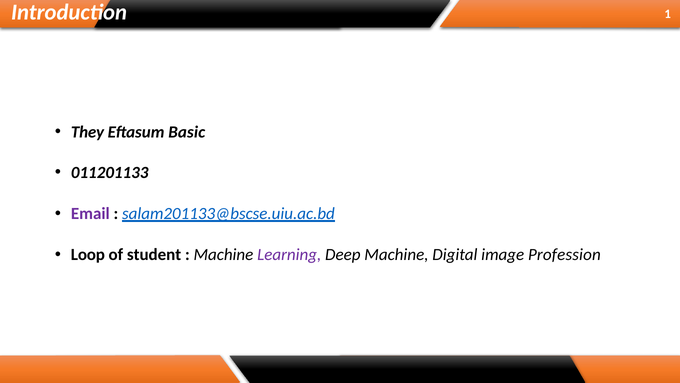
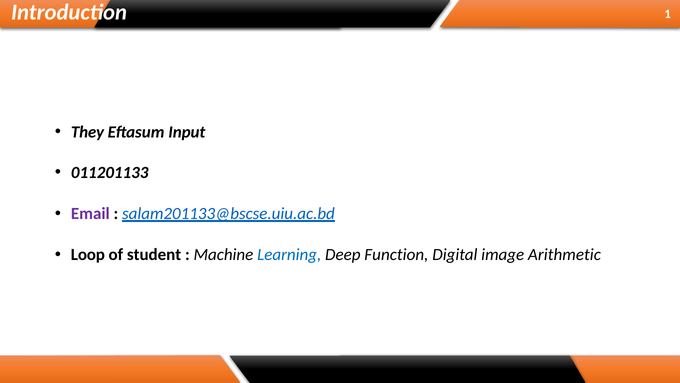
Basic: Basic -> Input (187, 132)
Learning colour: purple -> blue (289, 255)
Deep Machine: Machine -> Function (396, 255)
Profession: Profession -> Arithmetic (564, 255)
